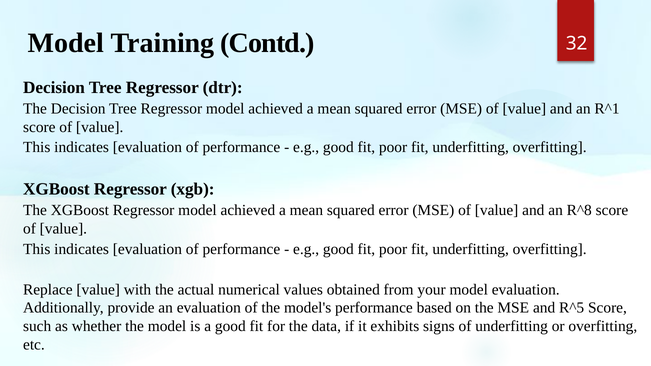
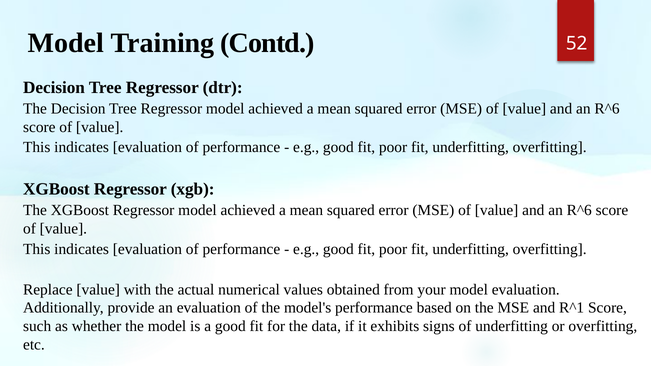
32: 32 -> 52 (577, 44)
R^1: R^1 -> R^6 (607, 109)
R^8: R^8 -> R^6 (579, 210)
R^5: R^5 -> R^1 (572, 308)
